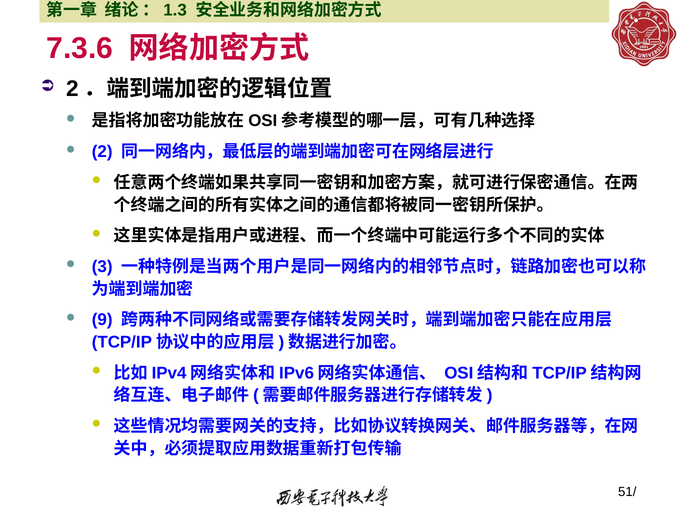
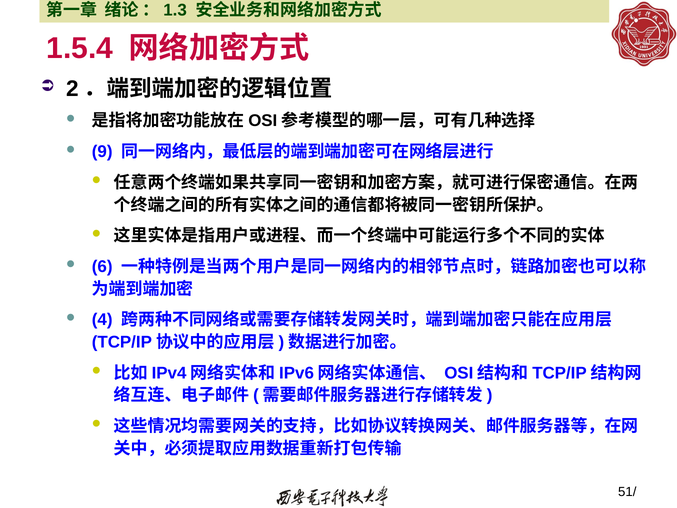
7.3.6: 7.3.6 -> 1.5.4 (80, 48)
2: 2 -> 9 (102, 152)
3: 3 -> 6 (102, 267)
9: 9 -> 4 (102, 320)
